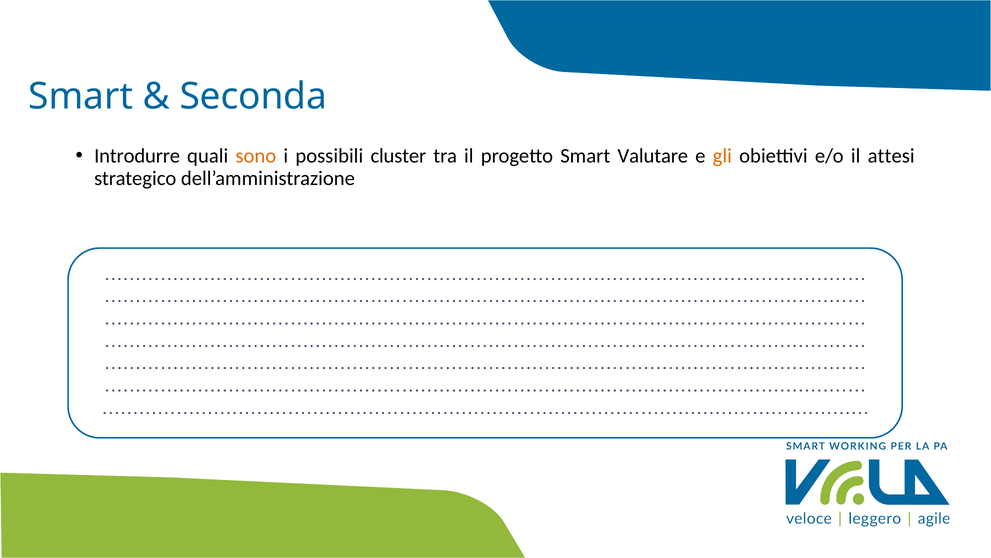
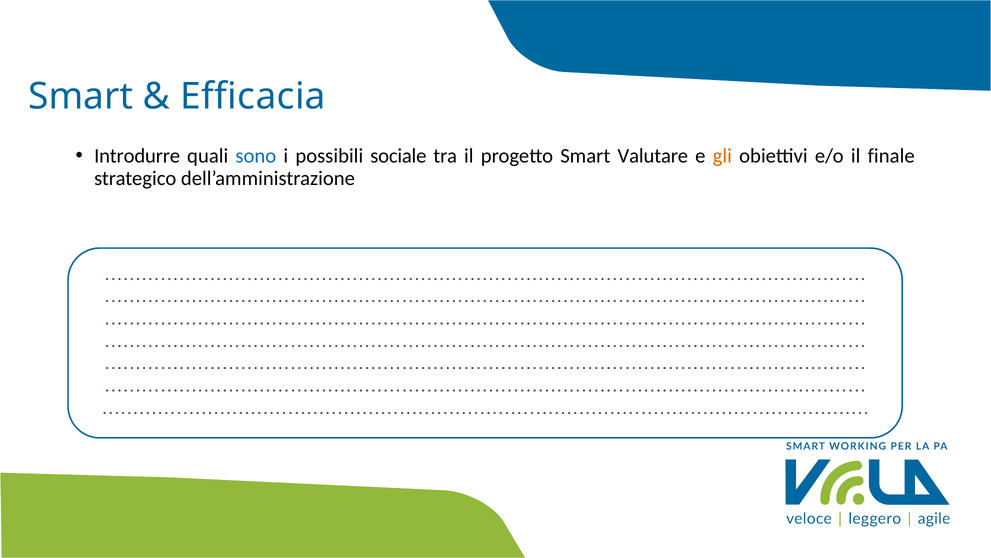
Seconda: Seconda -> Efficacia (253, 97)
sono colour: orange -> blue (256, 156)
cluster: cluster -> sociale (398, 156)
attesi: attesi -> finale (891, 156)
